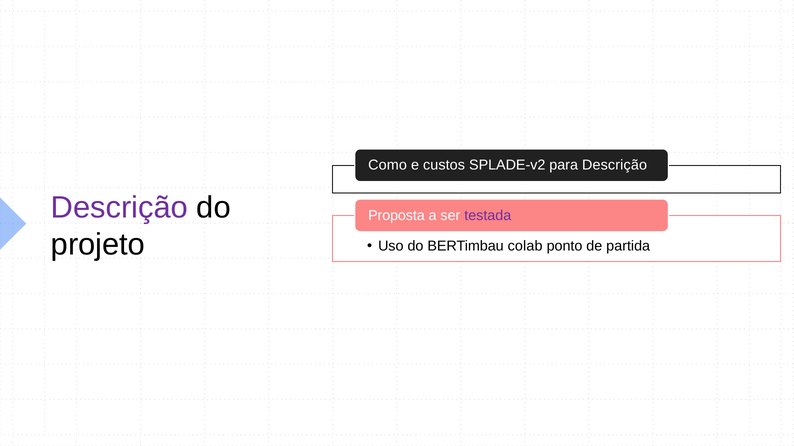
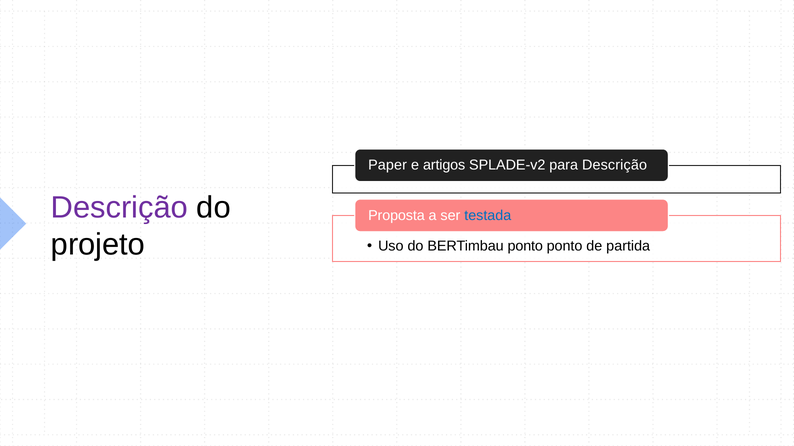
Como: Como -> Paper (388, 165)
custos: custos -> artigos (444, 165)
testada colour: purple -> blue (488, 216)
BERTimbau colab: colab -> ponto (525, 246)
